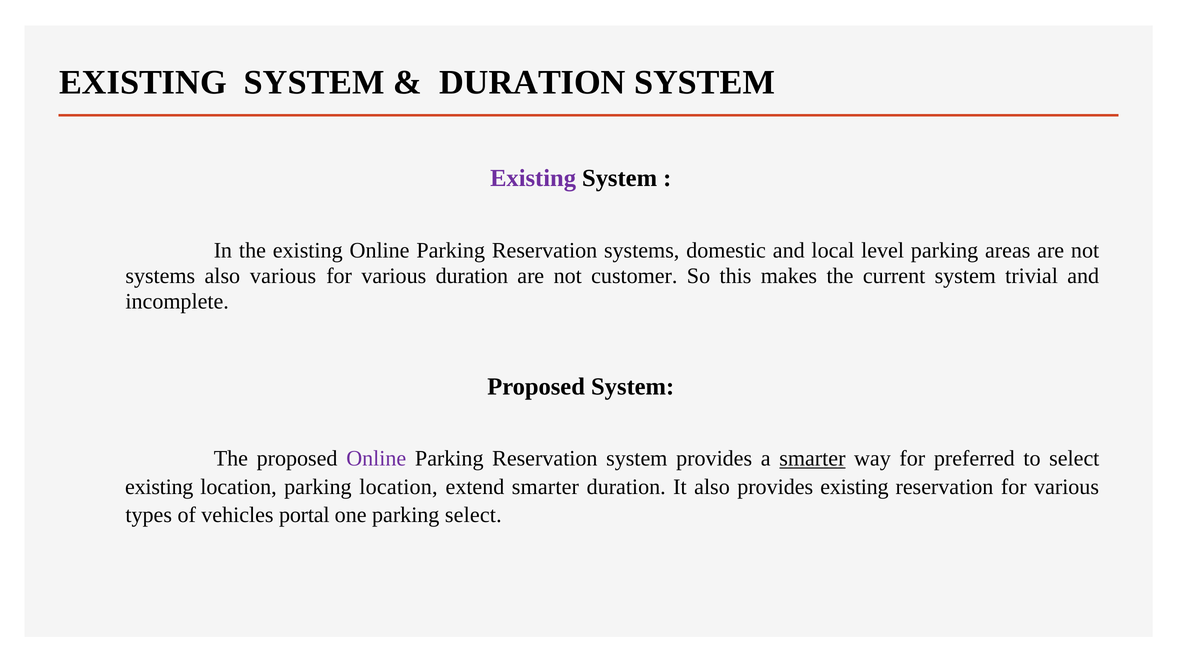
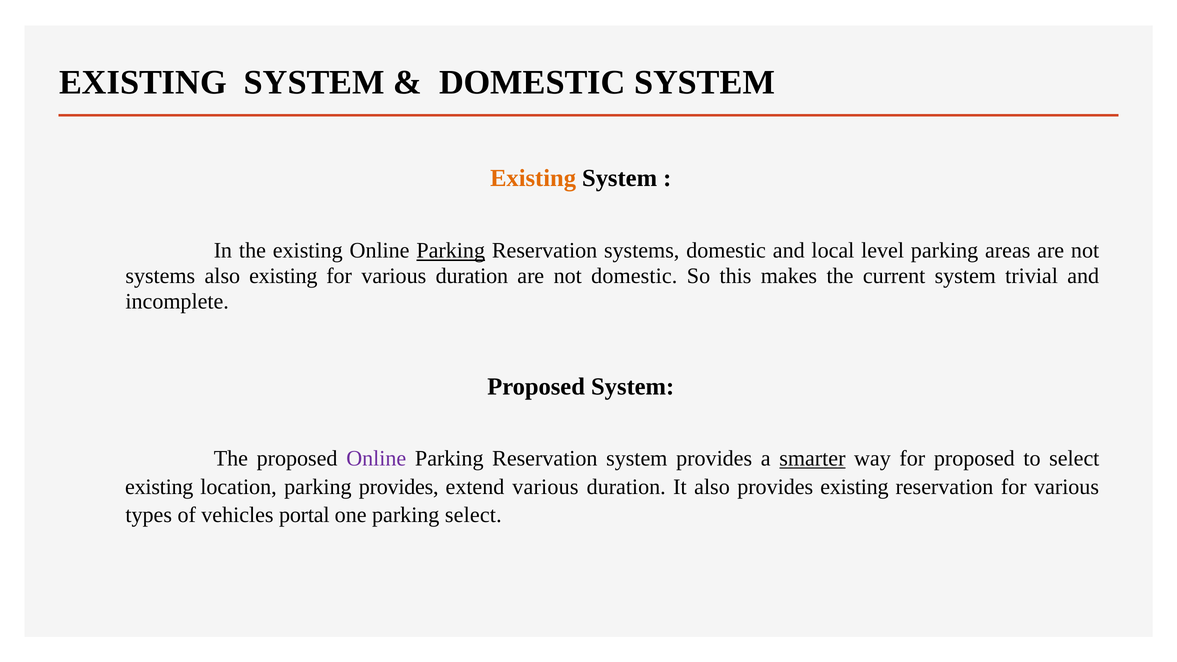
DURATION: DURATION -> DOMESTIC (532, 82)
Existing colour: purple -> orange (533, 178)
Parking underline: none -> present (451, 251)
also various: various -> existing (283, 276)
not customer: customer -> domestic (634, 276)
for preferred: preferred -> proposed (974, 459)
parking location: location -> provides (399, 487)
extend smarter: smarter -> various (545, 487)
